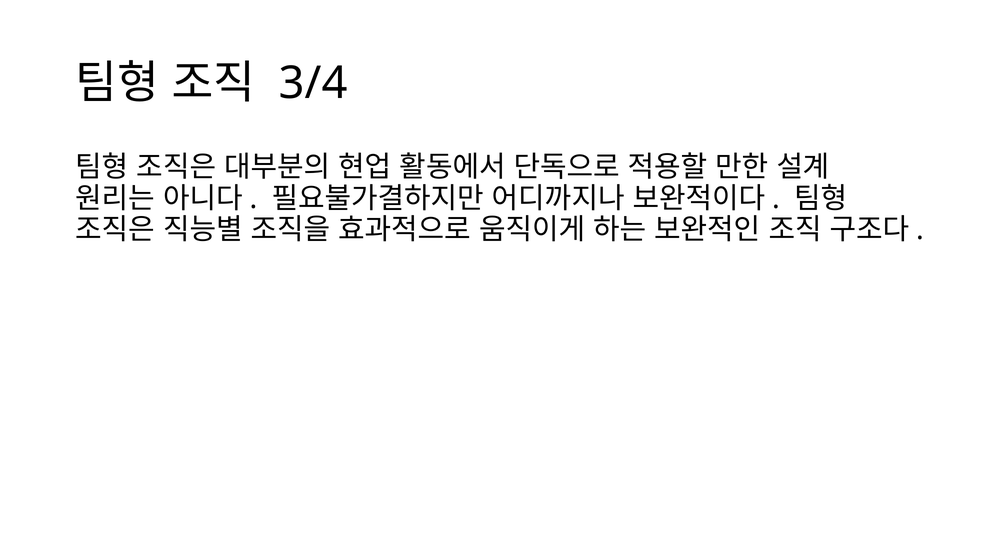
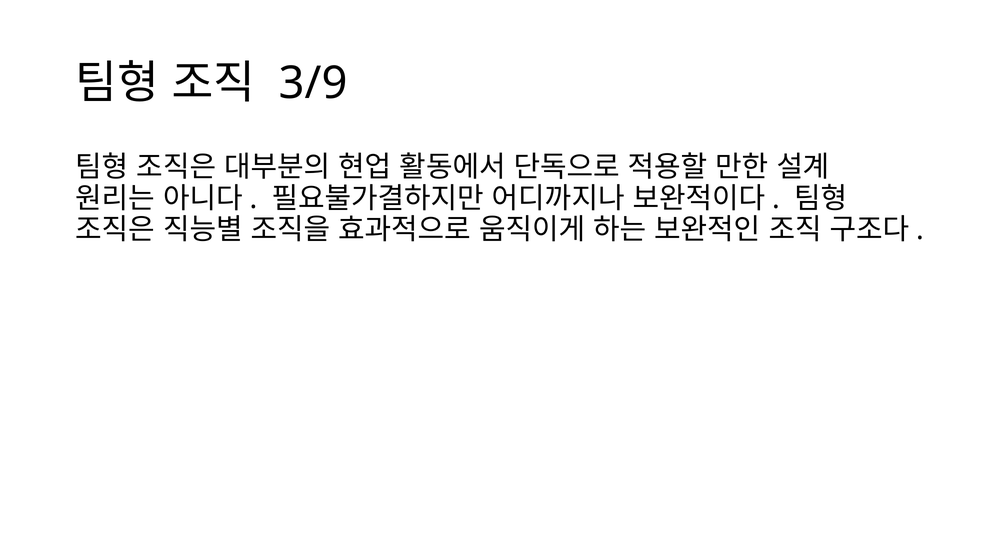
3/4: 3/4 -> 3/9 (313, 83)
